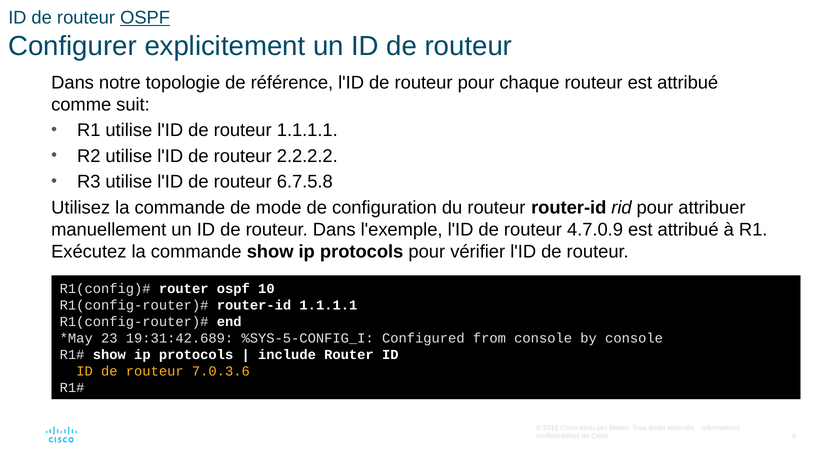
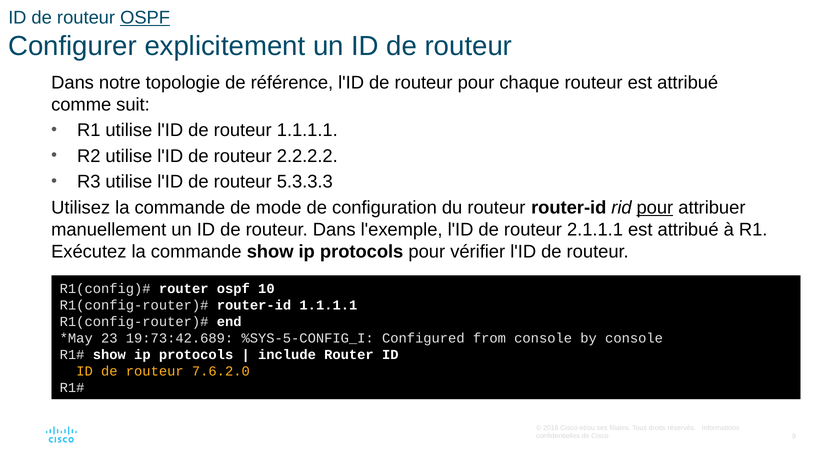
6.7.5.8: 6.7.5.8 -> 5.3.3.3 (305, 182)
pour underline: none -> present (655, 208)
4.7.0.9: 4.7.0.9 -> 2.1.1.1 (595, 230)
19:31:42.689: 19:31:42.689 -> 19:73:42.689 (180, 338)
7.0.3.6: 7.0.3.6 -> 7.6.2.0 (221, 371)
